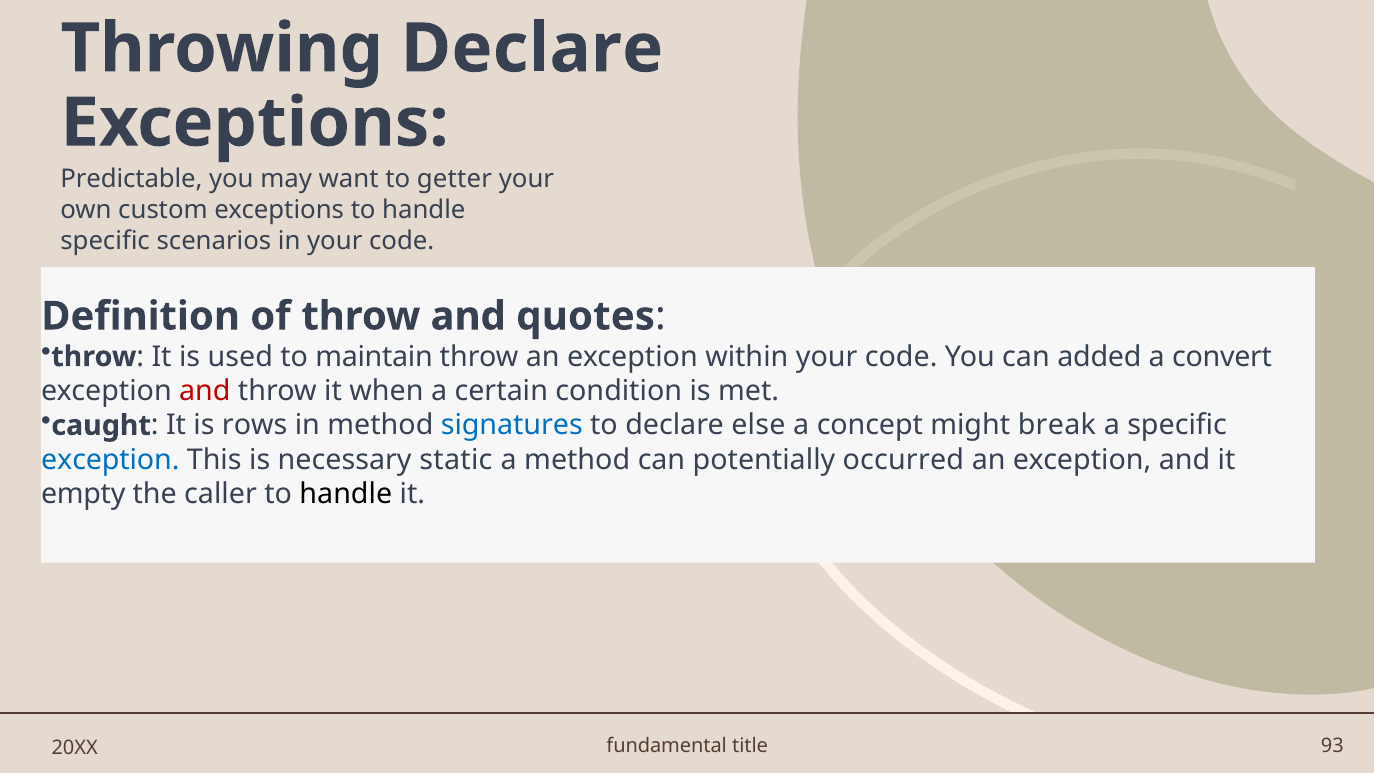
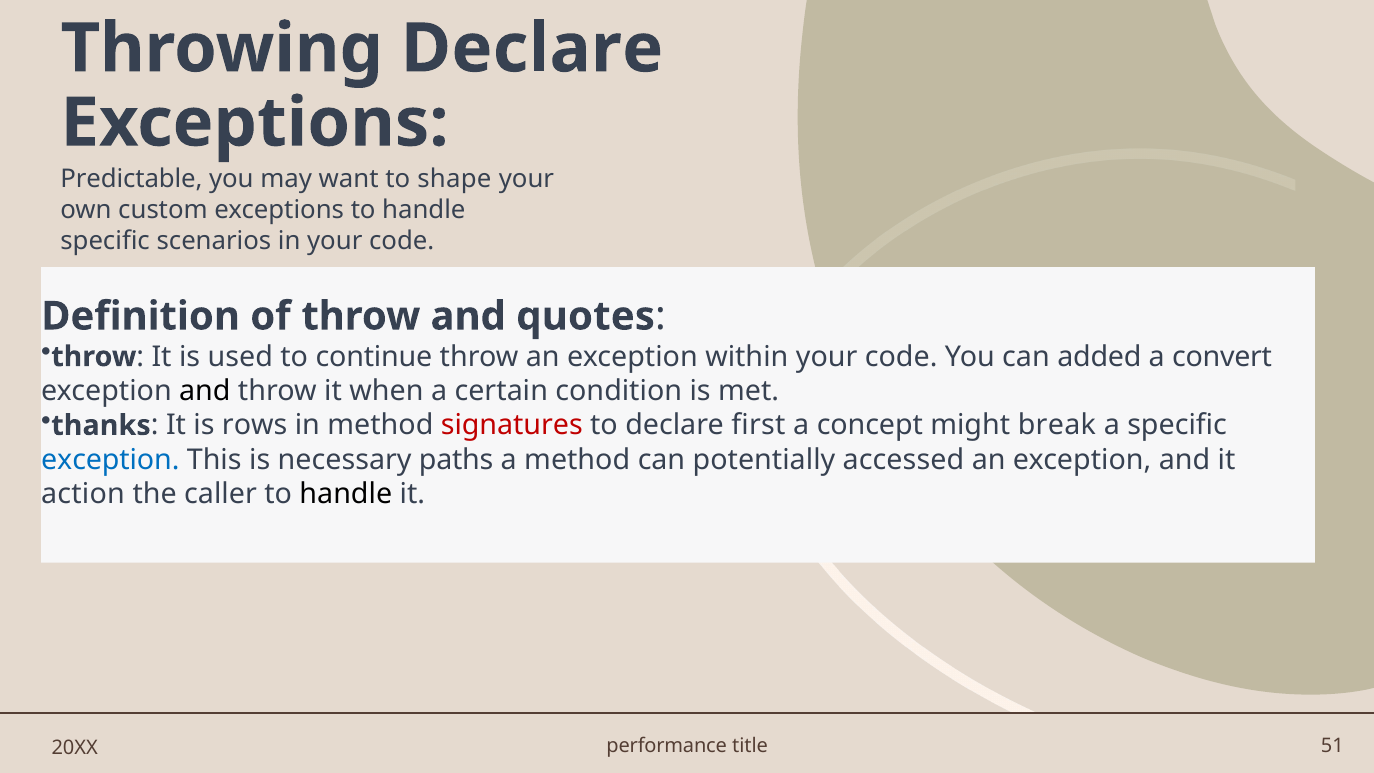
getter: getter -> shape (454, 179)
maintain: maintain -> continue (374, 357)
and colour: red -> black (205, 391)
caught: caught -> thanks (101, 425)
signatures colour: blue -> red (512, 425)
else: else -> first (758, 425)
static: static -> paths (456, 460)
occurred: occurred -> accessed (903, 460)
empty: empty -> action (83, 494)
fundamental: fundamental -> performance (667, 746)
93: 93 -> 51 (1332, 746)
